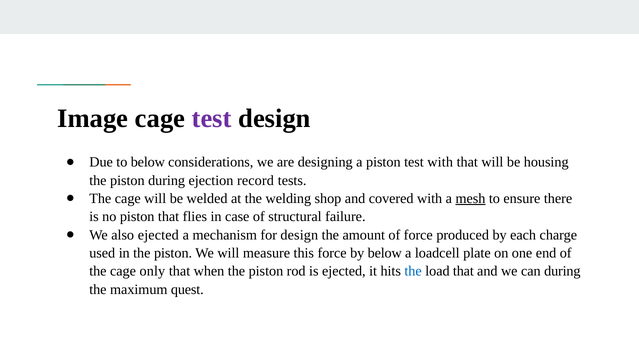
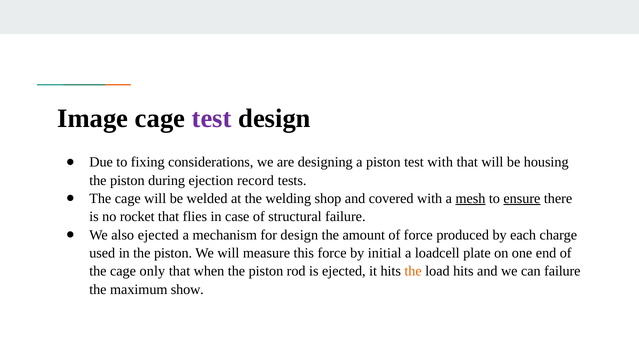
to below: below -> fixing (148, 162)
ensure underline: none -> present (522, 199)
no piston: piston -> rocket (137, 217)
by below: below -> initial (385, 253)
the colour: blue -> orange (413, 272)
load that: that -> hits (463, 272)
can during: during -> failure (562, 272)
quest: quest -> show (187, 290)
